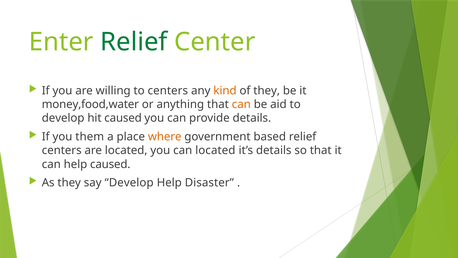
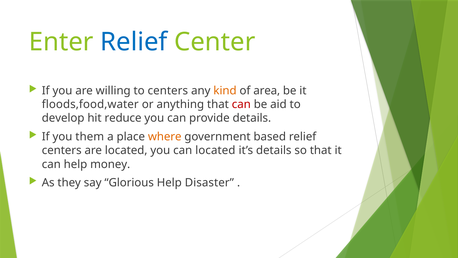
Relief colour: green -> blue (134, 42)
of they: they -> area (267, 91)
money,food,water: money,food,water -> floods,food,water (90, 104)
can colour: orange -> red (241, 104)
hit caused: caused -> reduce (123, 118)
help caused: caused -> money (110, 164)
say Develop: Develop -> Glorious (129, 183)
